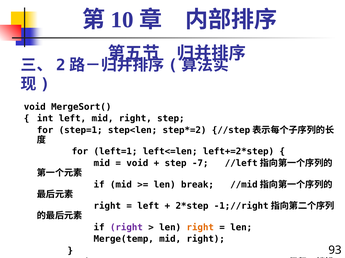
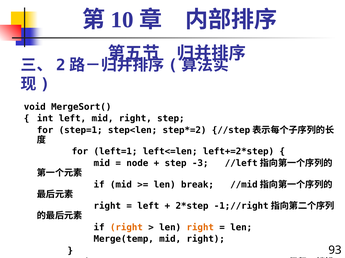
void: void -> node (137, 164)
-7: -7 -> -3 (200, 164)
right colour: purple -> orange (126, 228)
